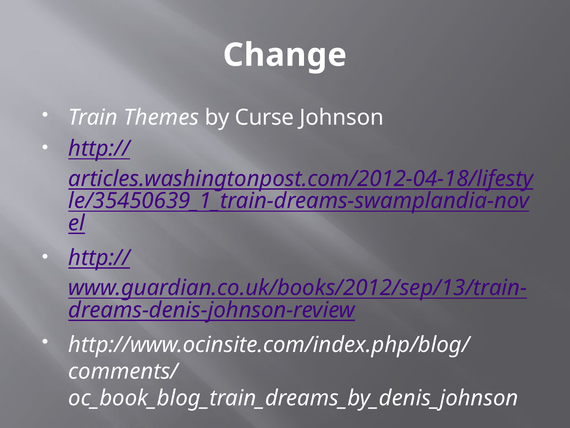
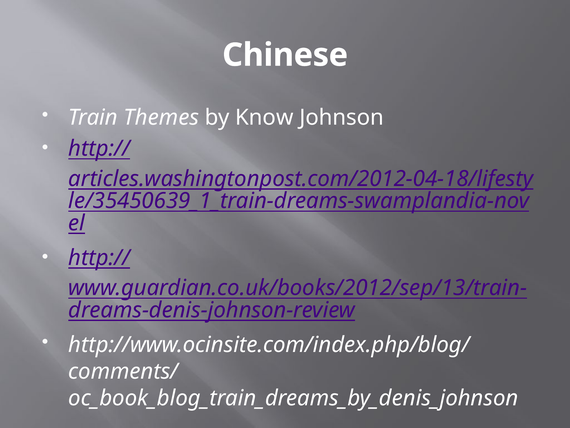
Change: Change -> Chinese (285, 55)
Curse: Curse -> Know (264, 117)
